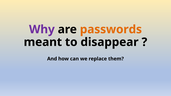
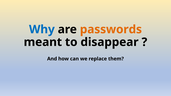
Why colour: purple -> blue (42, 29)
